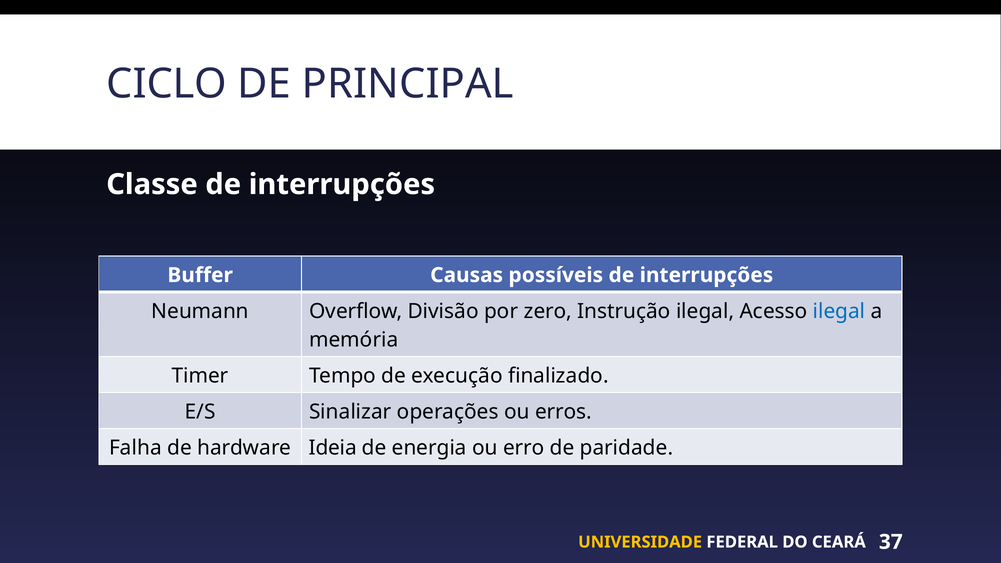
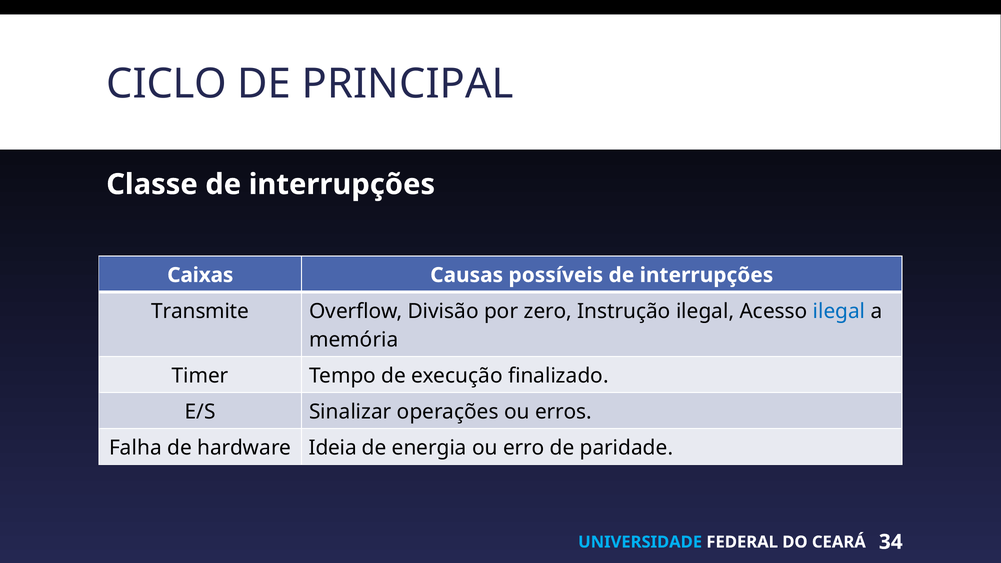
Buffer: Buffer -> Caixas (200, 275)
Neumann: Neumann -> Transmite (200, 311)
UNIVERSIDADE colour: yellow -> light blue (640, 542)
37: 37 -> 34 (891, 542)
